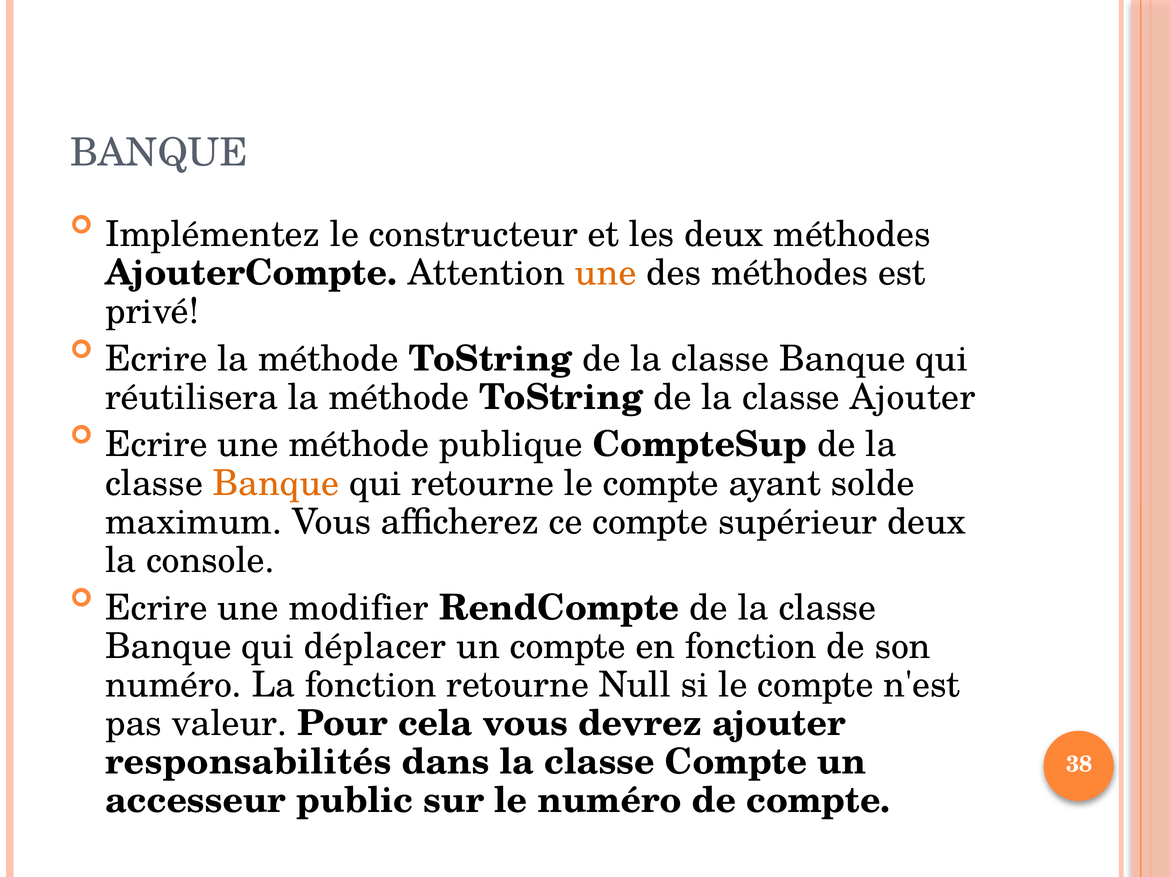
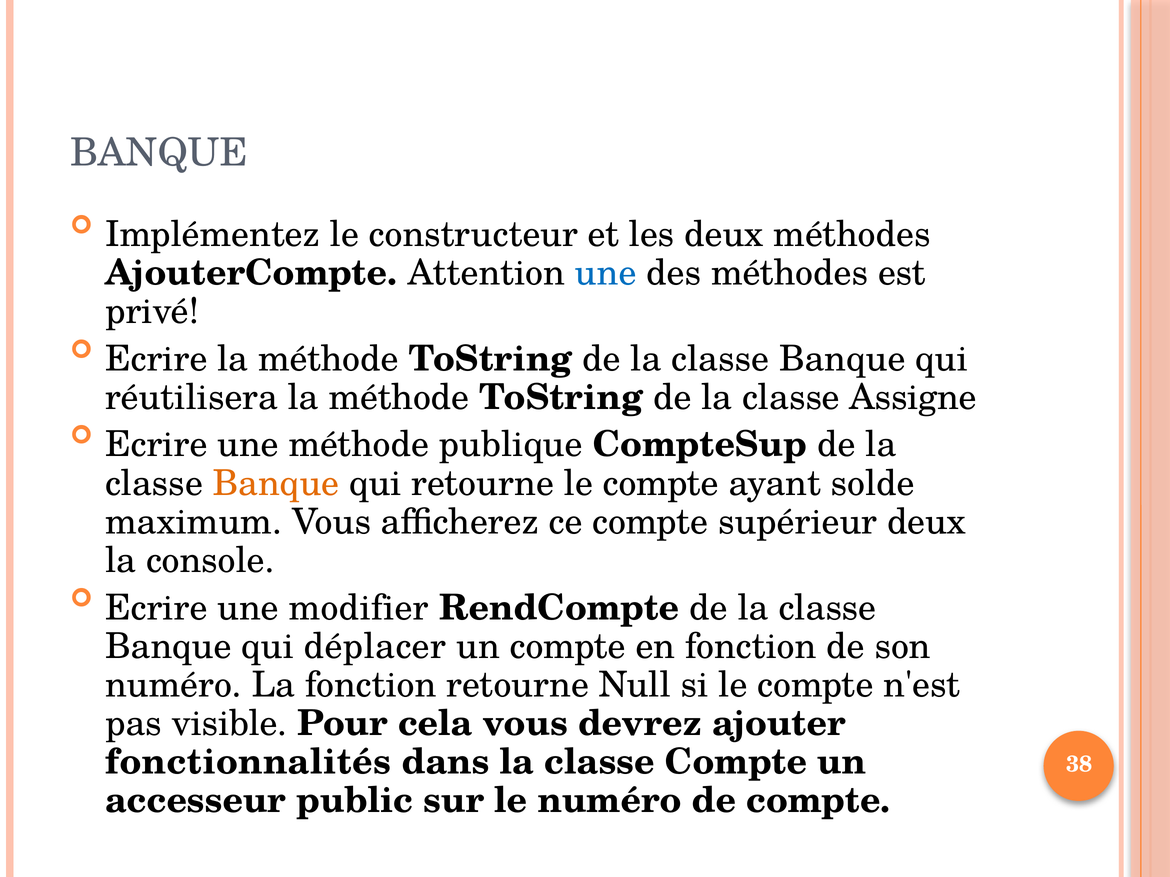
une colour: orange -> blue (606, 273)
classe Ajouter: Ajouter -> Assigne (913, 398)
valeur: valeur -> visible (230, 724)
responsabilités: responsabilités -> fonctionnalités (248, 763)
